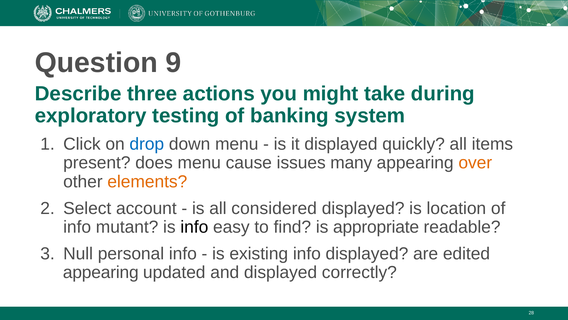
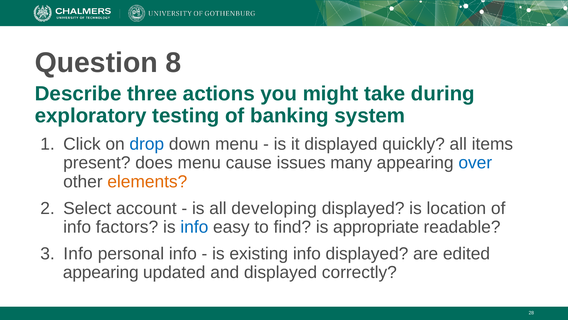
9: 9 -> 8 (174, 63)
over colour: orange -> blue (475, 163)
considered: considered -> developing (274, 208)
mutant: mutant -> factors (127, 227)
info colour: black -> blue (194, 227)
Null: Null -> Info (78, 253)
